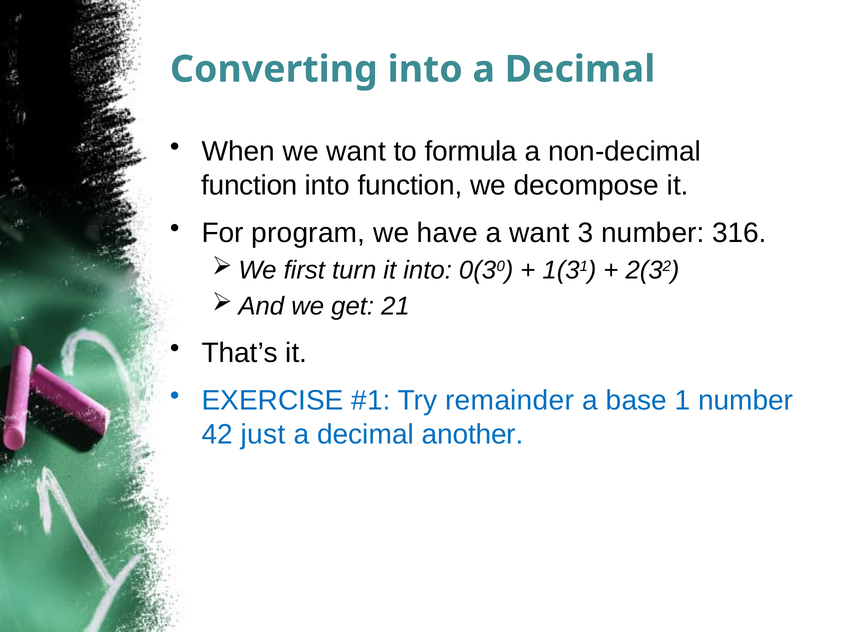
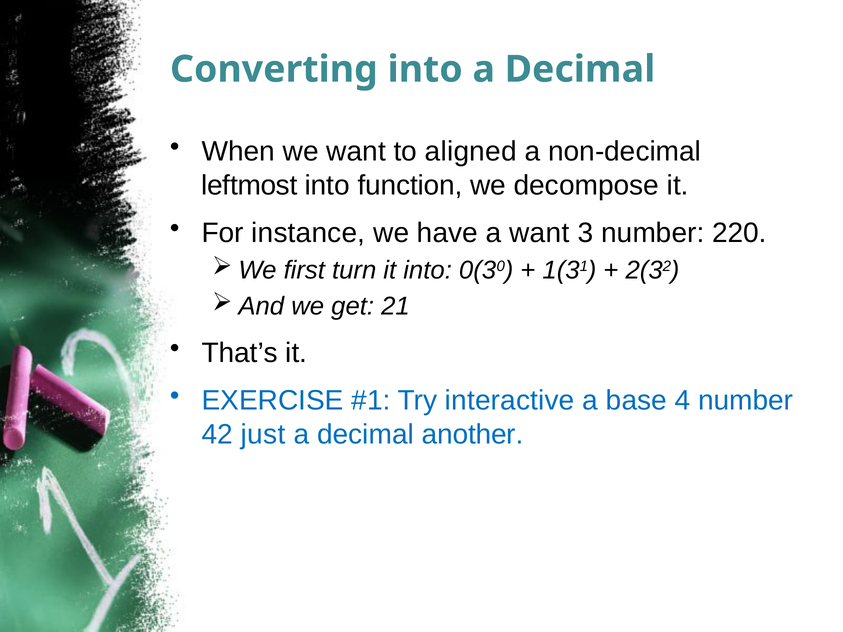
formula: formula -> aligned (471, 152)
function: function -> leftmost (249, 185)
program: program -> instance (308, 233)
316: 316 -> 220 (739, 233)
remainder: remainder -> interactive (510, 401)
1: 1 -> 4 (682, 401)
